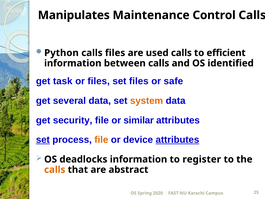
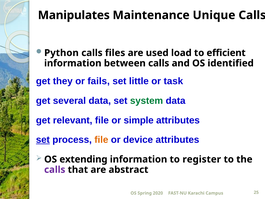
Control: Control -> Unique (214, 15)
used calls: calls -> load (181, 53)
task: task -> they (63, 81)
or files: files -> fails (99, 81)
set files: files -> little (139, 81)
safe: safe -> task (173, 81)
system colour: orange -> green (147, 101)
security: security -> relevant (73, 120)
similar: similar -> simple (139, 120)
attributes underline: present -> none (177, 140)
deadlocks: deadlocks -> extending (83, 159)
calls colour: orange -> purple (55, 169)
